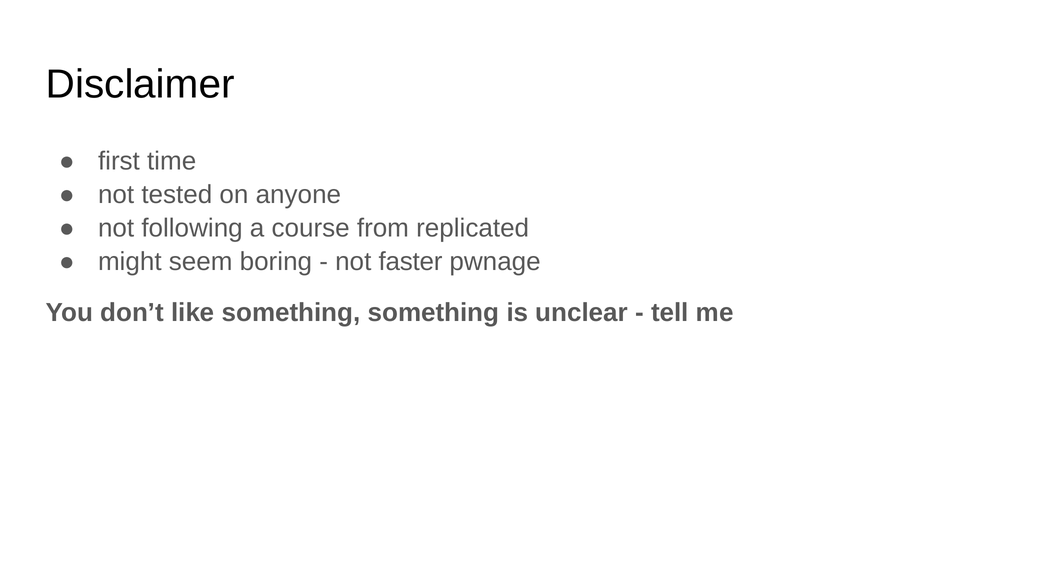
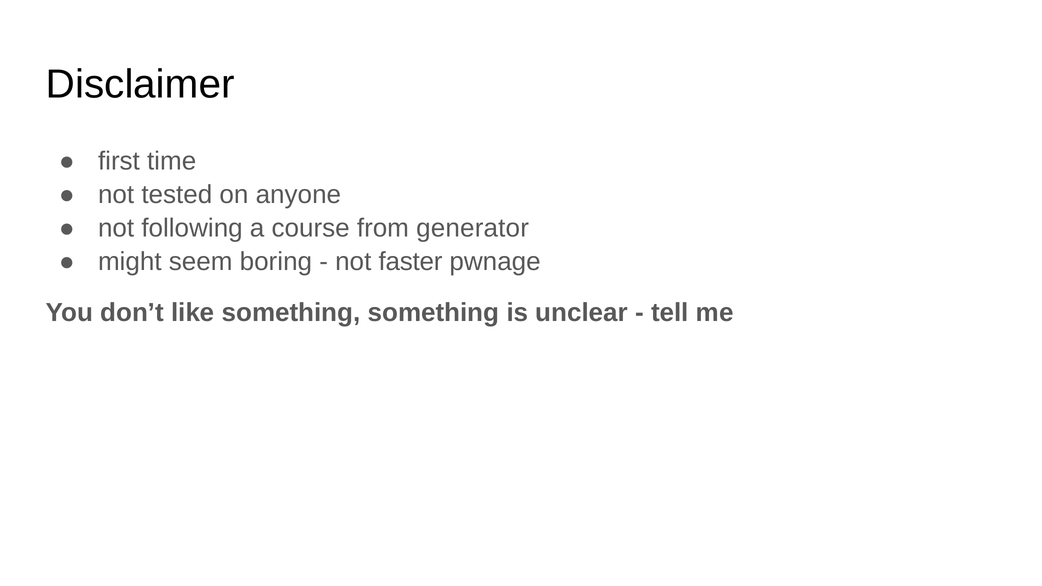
replicated: replicated -> generator (473, 228)
